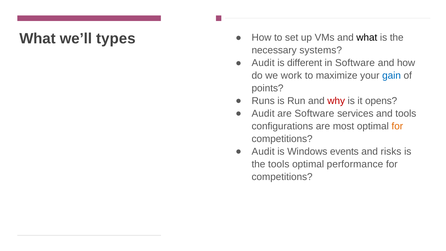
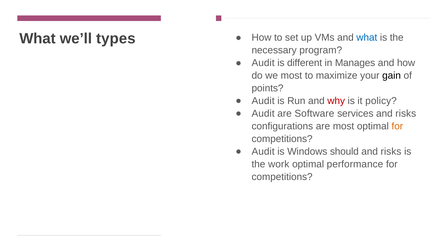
what colour: black -> blue (367, 37)
systems: systems -> program (321, 50)
in Software: Software -> Manages (355, 63)
we work: work -> most (291, 75)
gain colour: blue -> black (392, 75)
Runs: Runs -> Audit (263, 101)
opens: opens -> policy (381, 101)
services and tools: tools -> risks (406, 113)
events: events -> should (344, 151)
the tools: tools -> work (279, 164)
